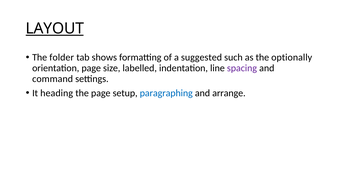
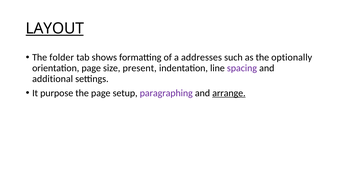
suggested: suggested -> addresses (201, 57)
labelled: labelled -> present (140, 68)
command: command -> additional (53, 79)
heading: heading -> purpose (57, 93)
paragraphing colour: blue -> purple (166, 93)
arrange underline: none -> present (229, 93)
